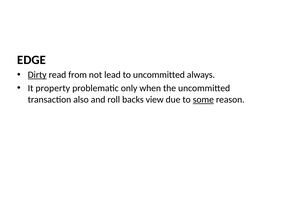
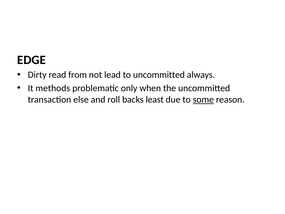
Dirty underline: present -> none (37, 75)
property: property -> methods (53, 88)
also: also -> else (81, 99)
view: view -> least (155, 99)
